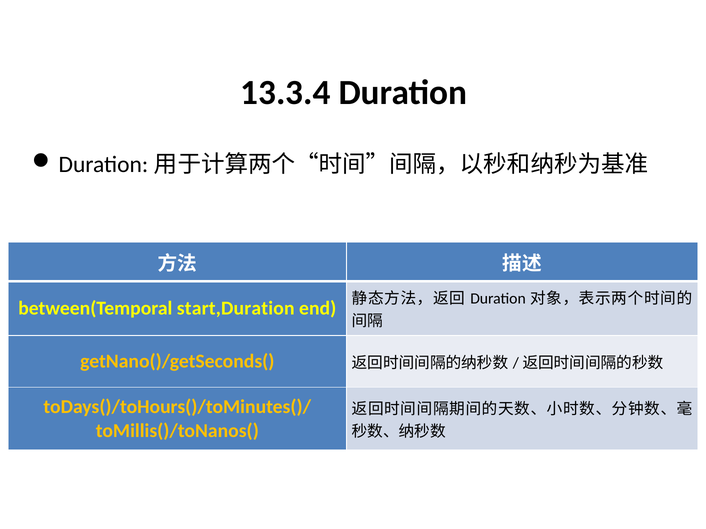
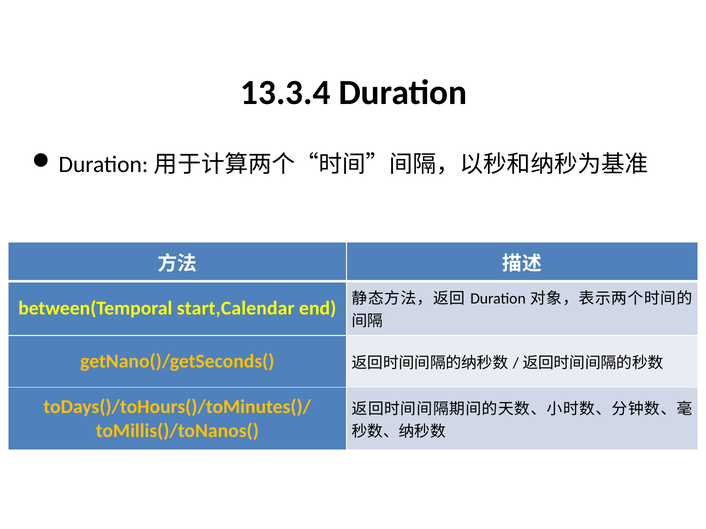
start,Duration: start,Duration -> start,Calendar (236, 309)
